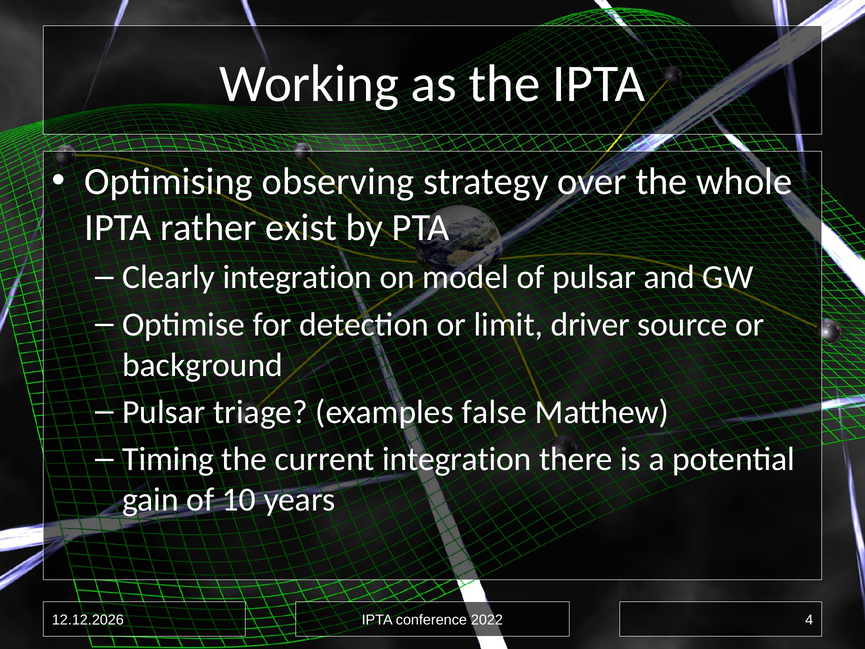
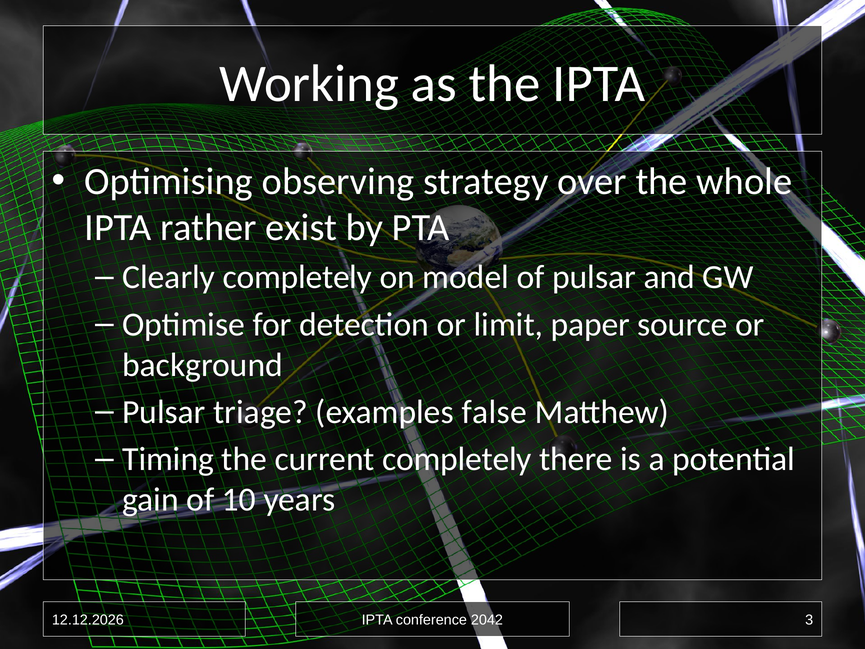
Clearly integration: integration -> completely (297, 277)
driver: driver -> paper (590, 324)
current integration: integration -> completely (457, 459)
2022: 2022 -> 2042 (487, 620)
4: 4 -> 3 (809, 620)
